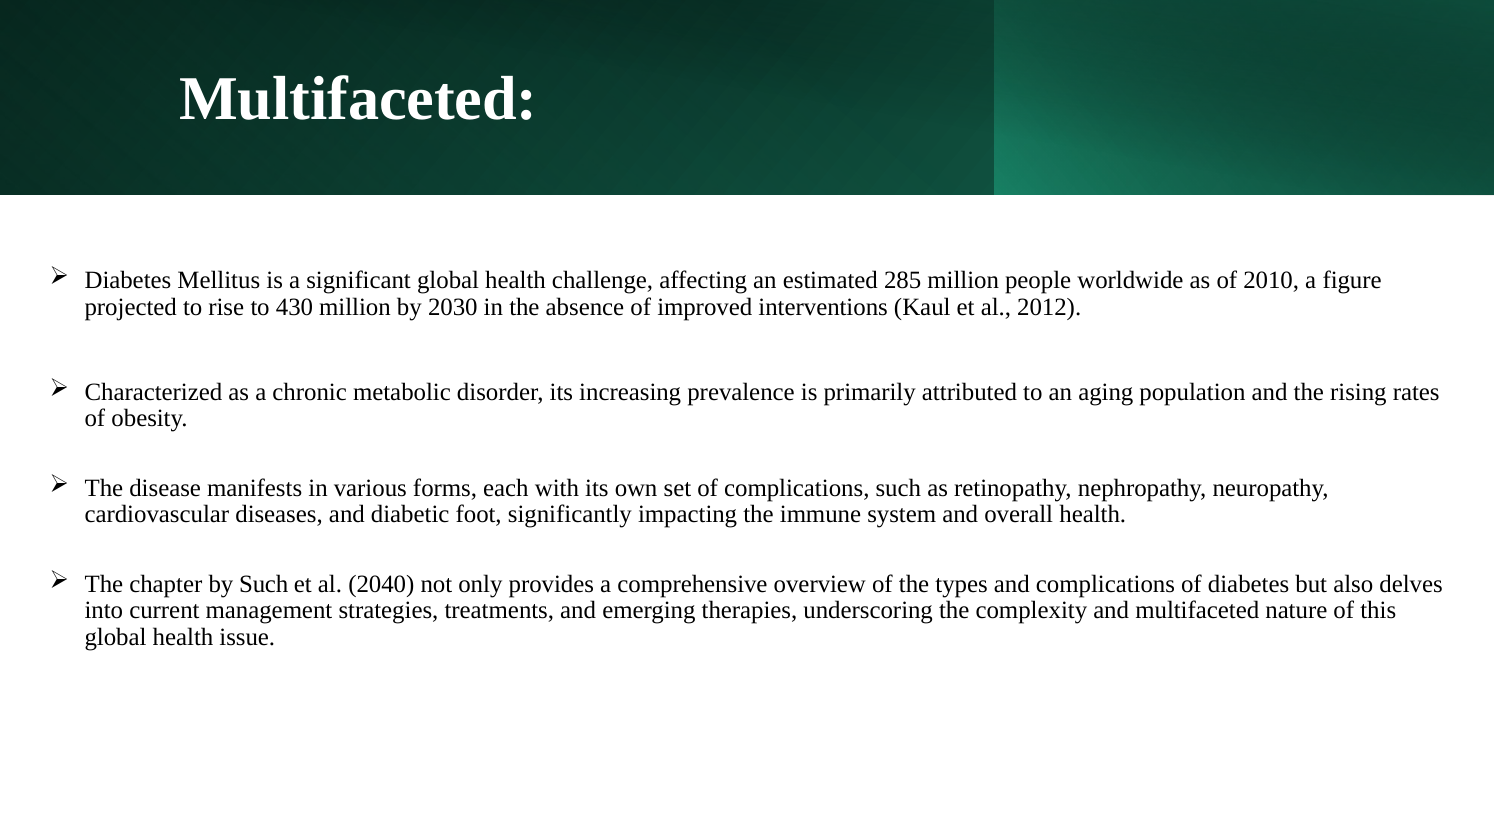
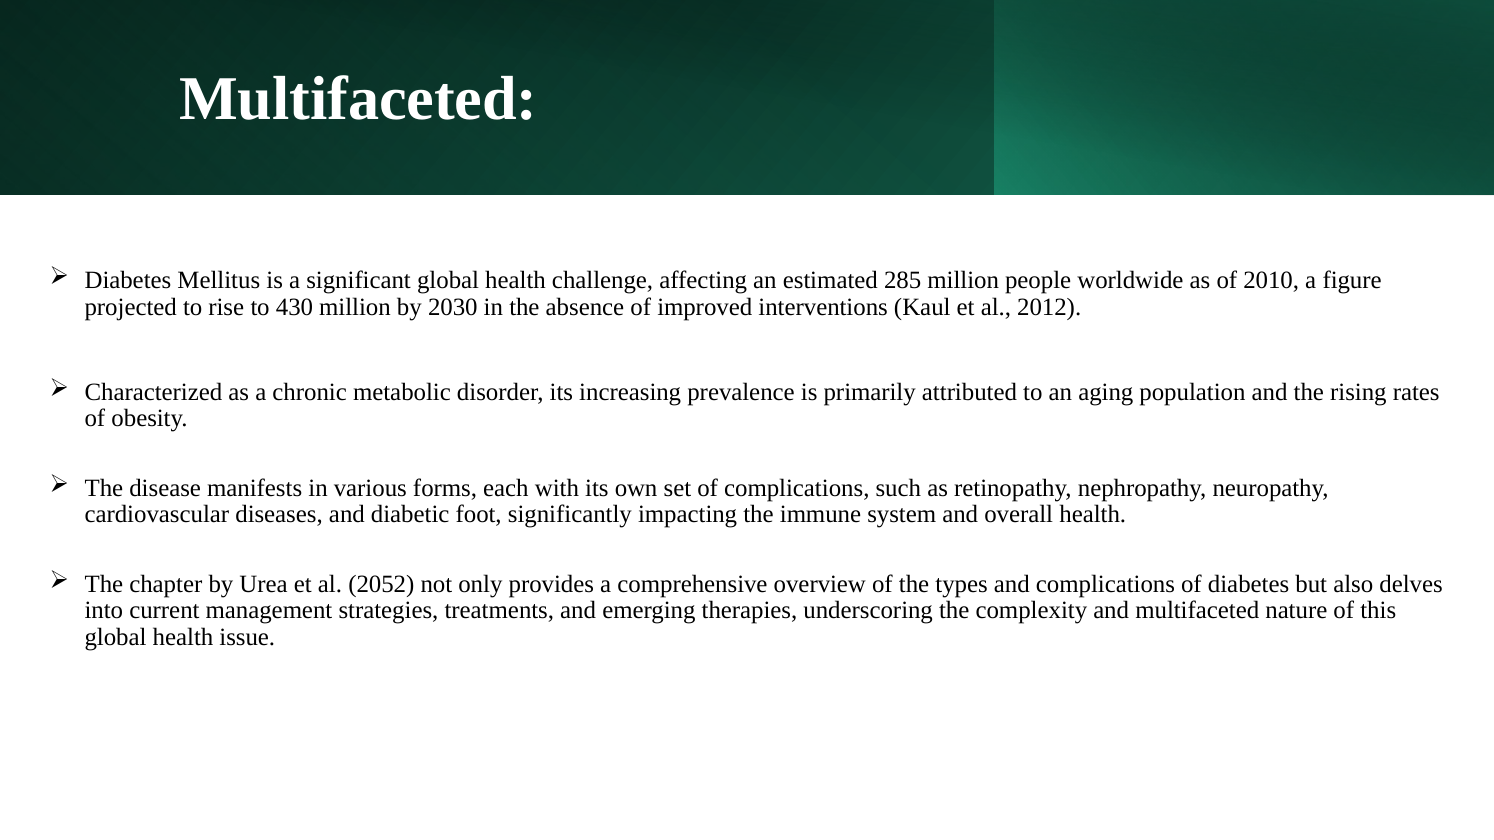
by Such: Such -> Urea (264, 584)
2040: 2040 -> 2052 (381, 584)
